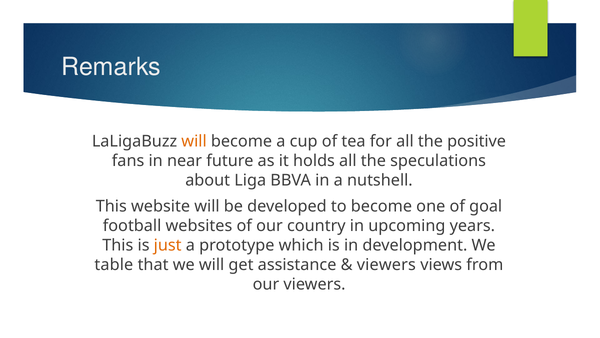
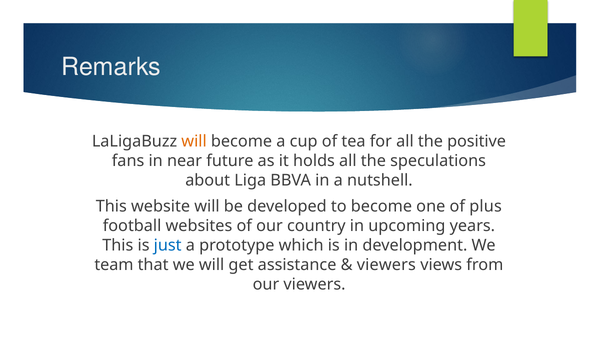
goal: goal -> plus (486, 206)
just colour: orange -> blue (168, 245)
table: table -> team (114, 264)
